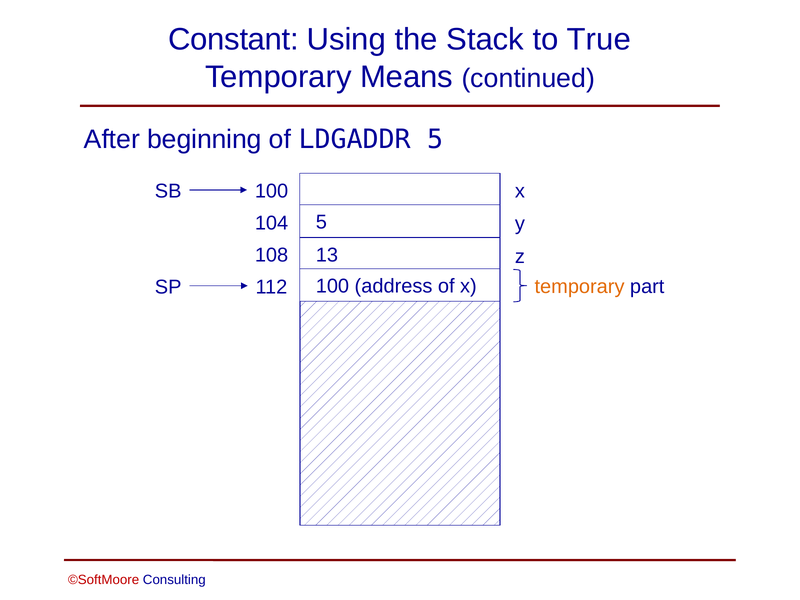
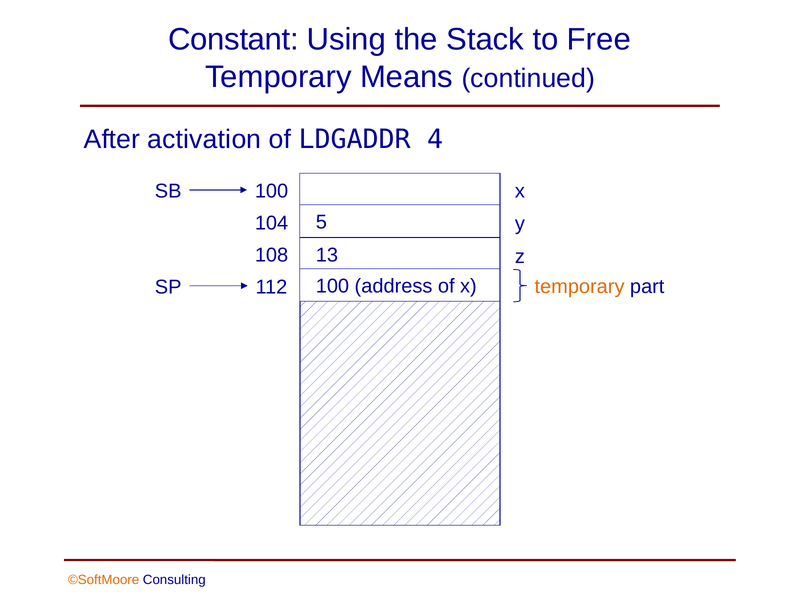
True: True -> Free (599, 40)
beginning: beginning -> activation (204, 140)
LDGADDR 5: 5 -> 4 (435, 140)
©SoftMoore colour: red -> orange (104, 580)
